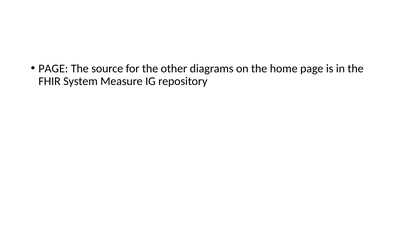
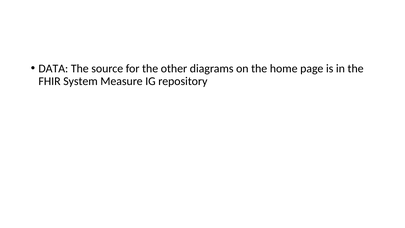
PAGE: PAGE -> DATA (53, 68)
